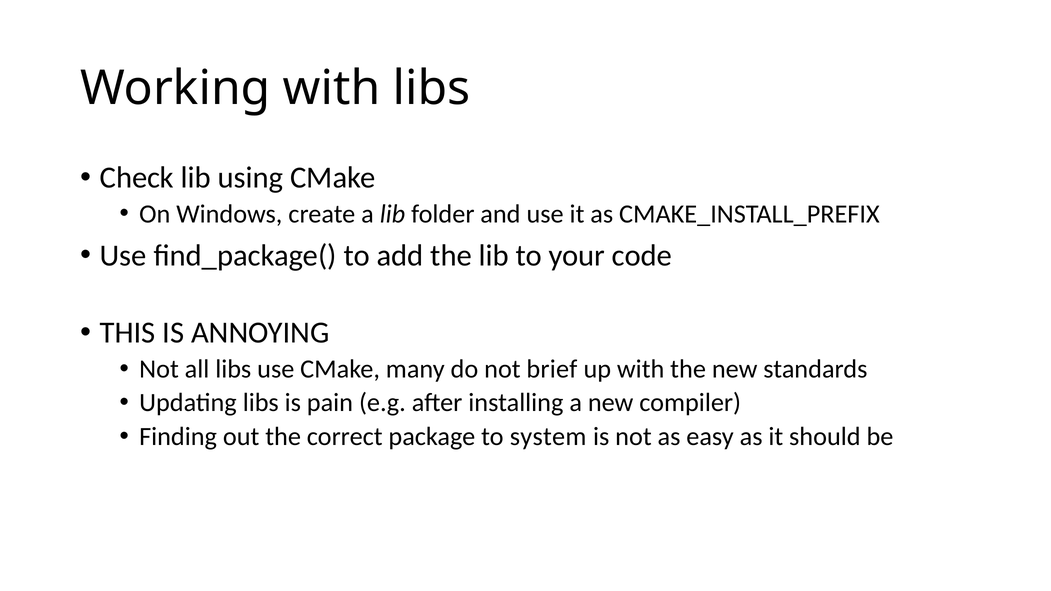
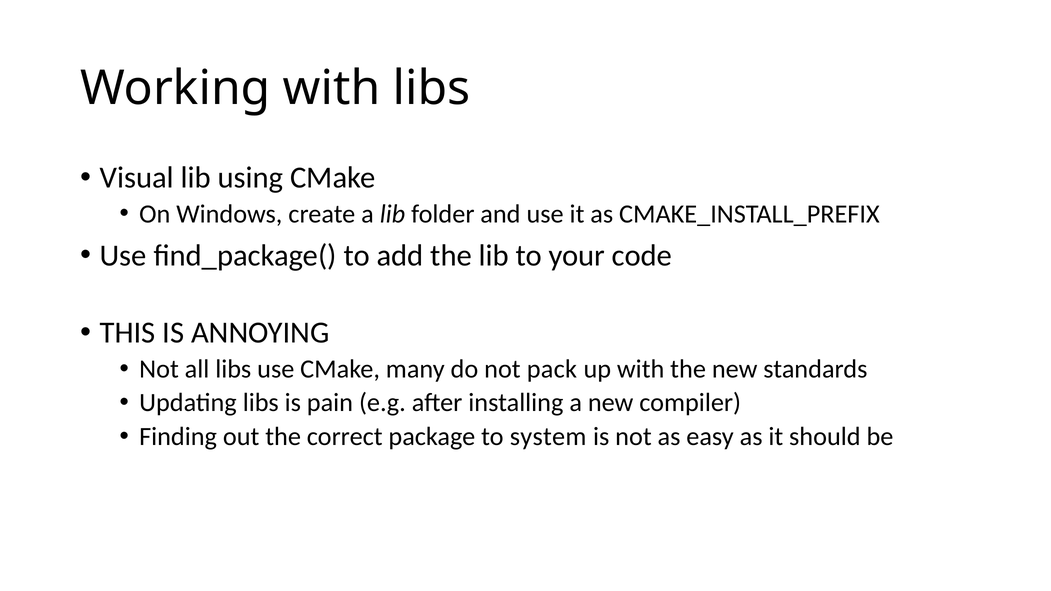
Check: Check -> Visual (137, 178)
brief: brief -> pack (552, 369)
